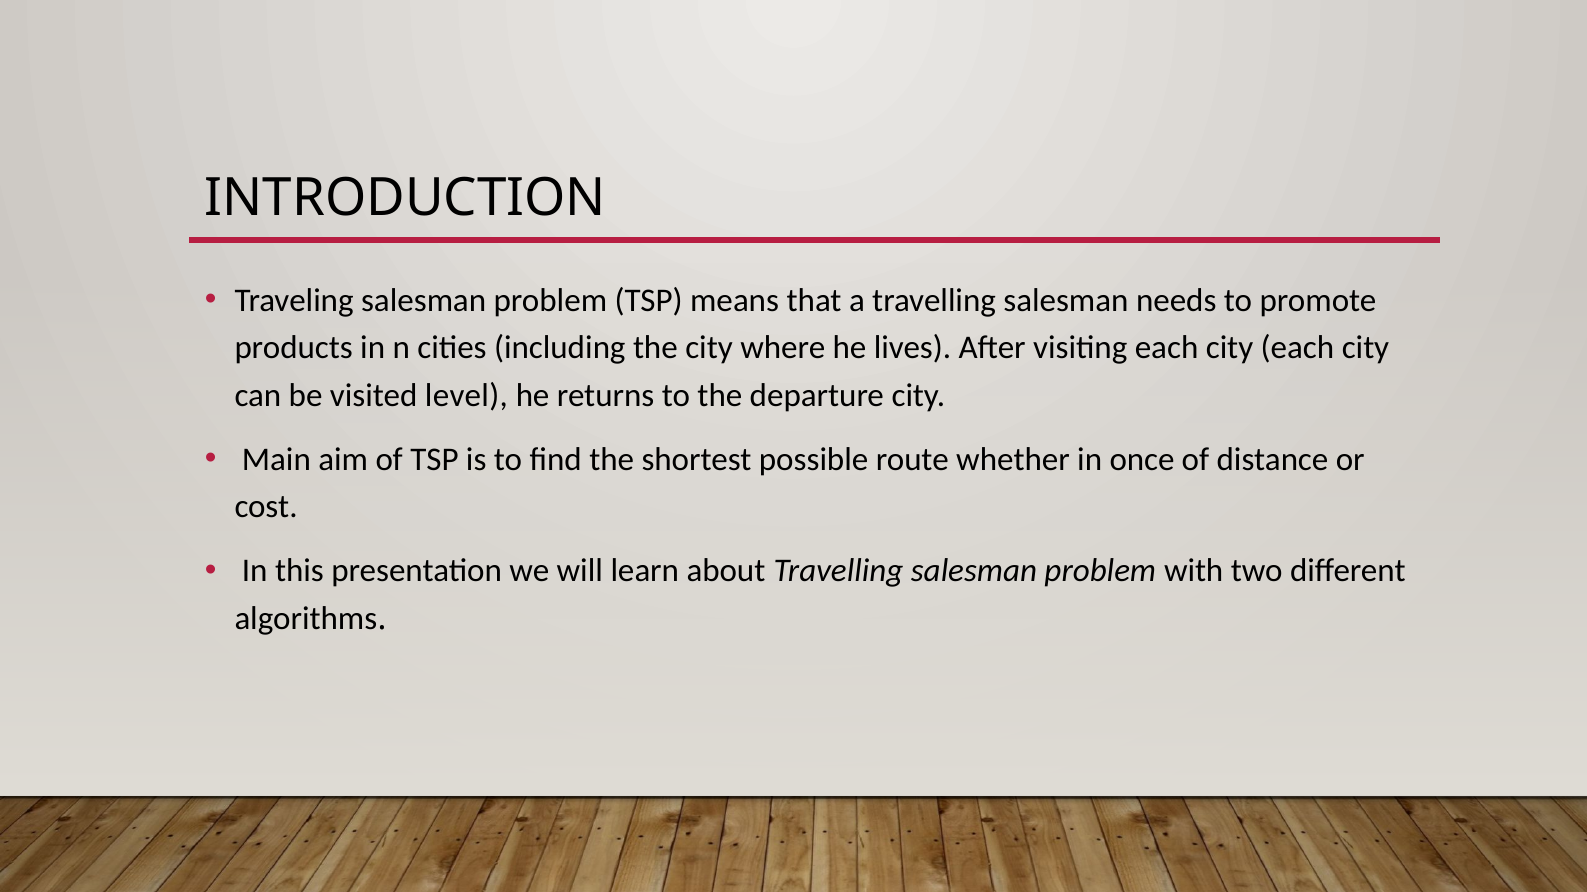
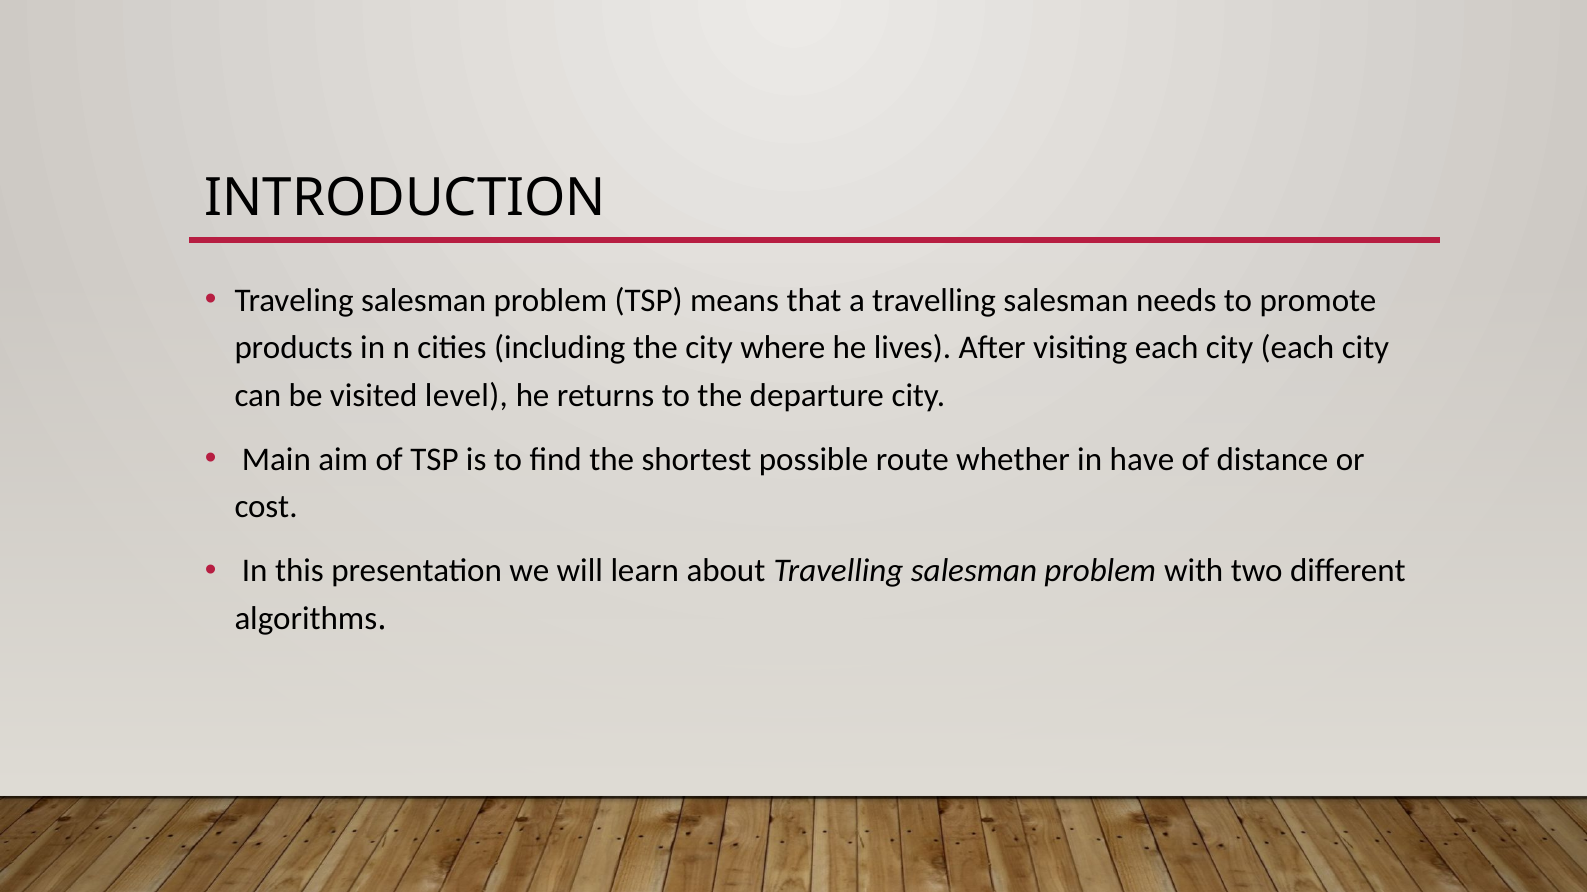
once: once -> have (1142, 460)
